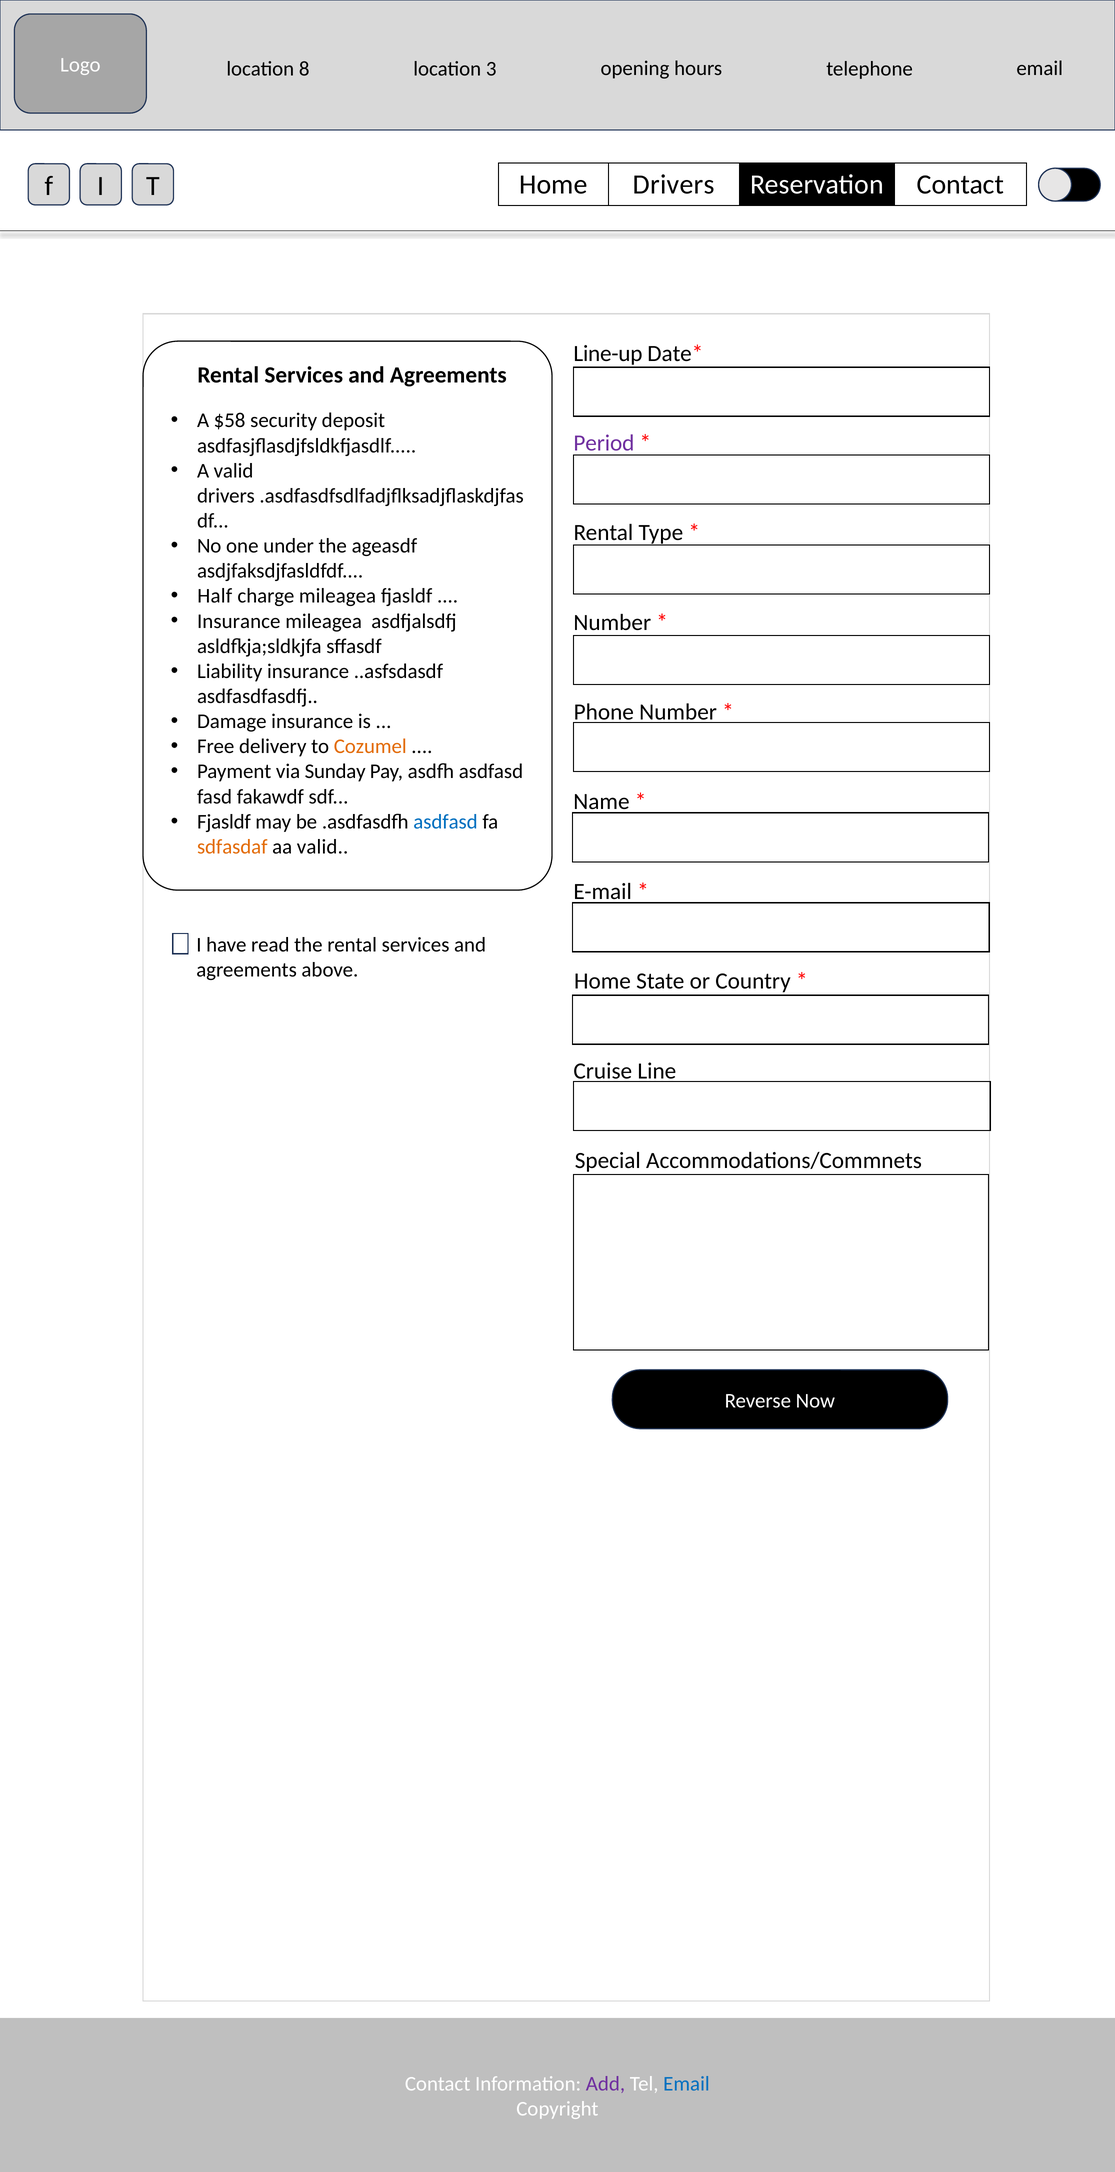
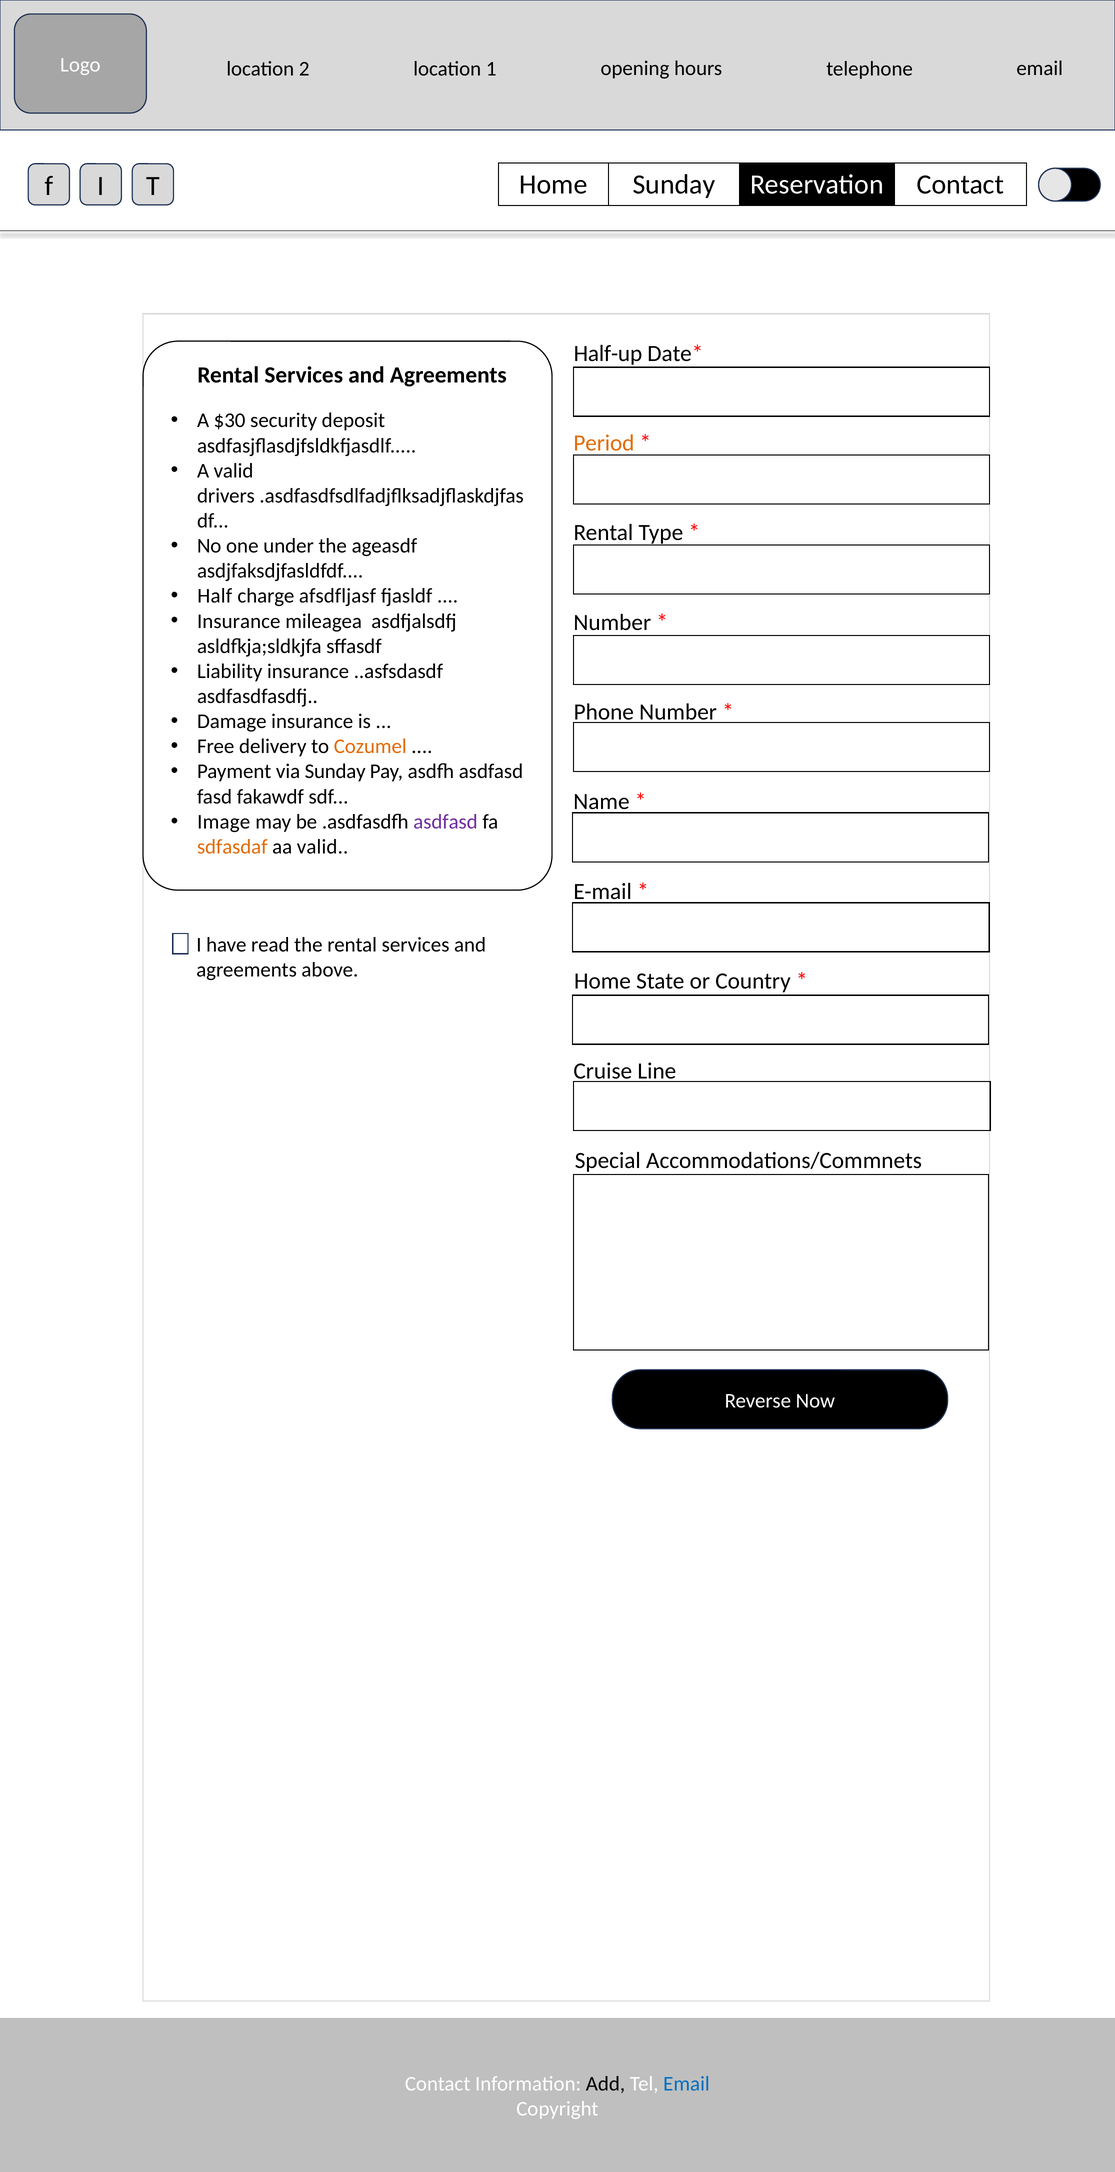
8: 8 -> 2 (304, 69)
3: 3 -> 1 (491, 69)
Home Drivers: Drivers -> Sunday (674, 185)
Line-up: Line-up -> Half-up (608, 353)
$58: $58 -> $30 (230, 421)
Period colour: purple -> orange (604, 443)
charge mileagea: mileagea -> afsdfljasf (338, 596)
Fjasldf: Fjasldf -> Image (224, 822)
asdfasd colour: blue -> purple (446, 822)
Add colour: purple -> black (605, 2085)
